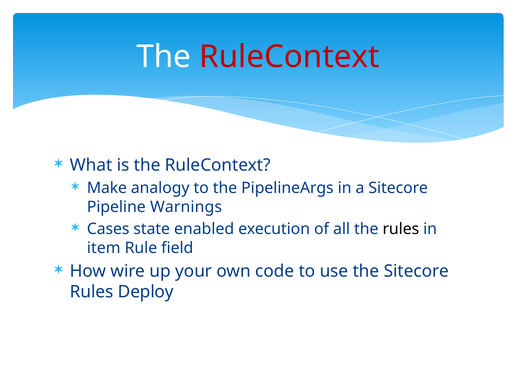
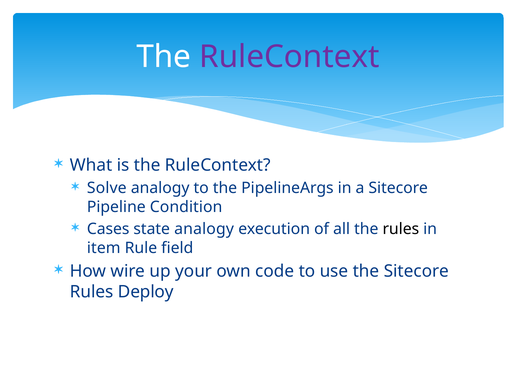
RuleContext colour: red -> purple (289, 57)
Make: Make -> Solve (107, 188)
Warnings: Warnings -> Condition (186, 207)
state enabled: enabled -> analogy (204, 229)
